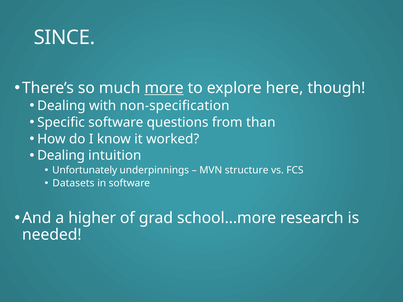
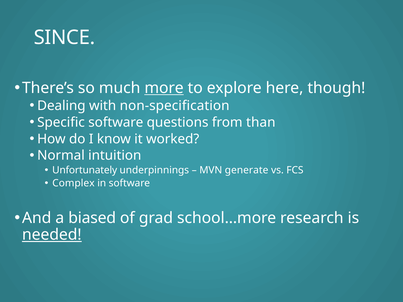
Dealing: Dealing -> Normal (61, 156)
structure: structure -> generate (247, 170)
Datasets: Datasets -> Complex (73, 183)
higher: higher -> biased (92, 218)
needed underline: none -> present (52, 235)
